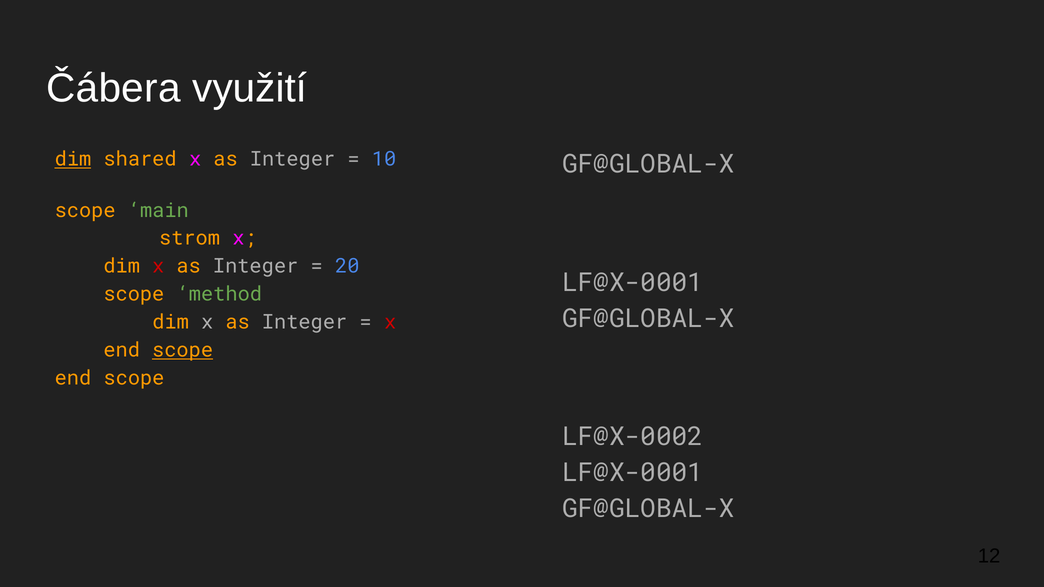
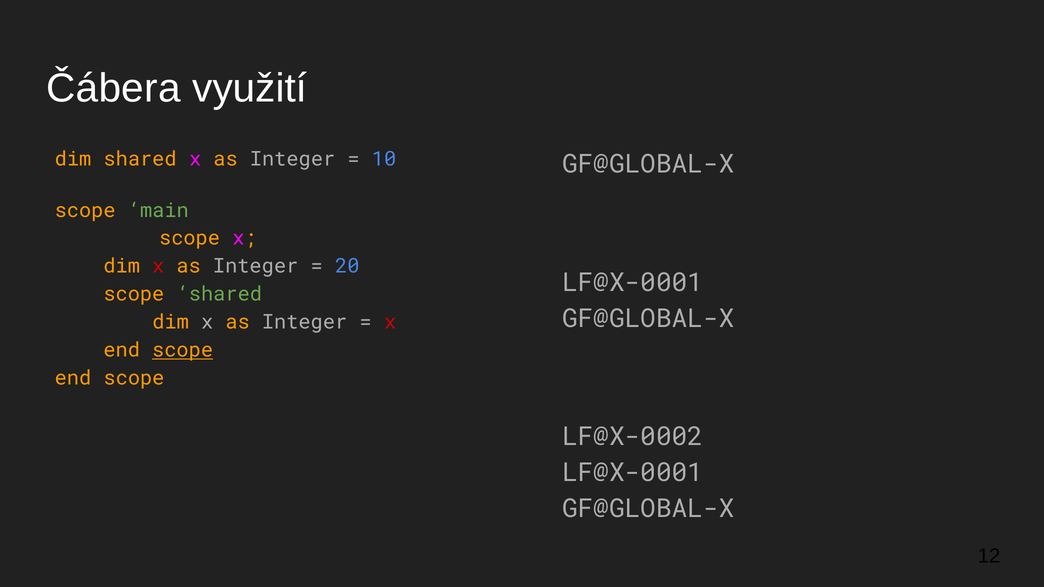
dim underline: present -> none (73, 159)
strom: strom -> scope (190, 238)
scope method: method -> shared (219, 294)
